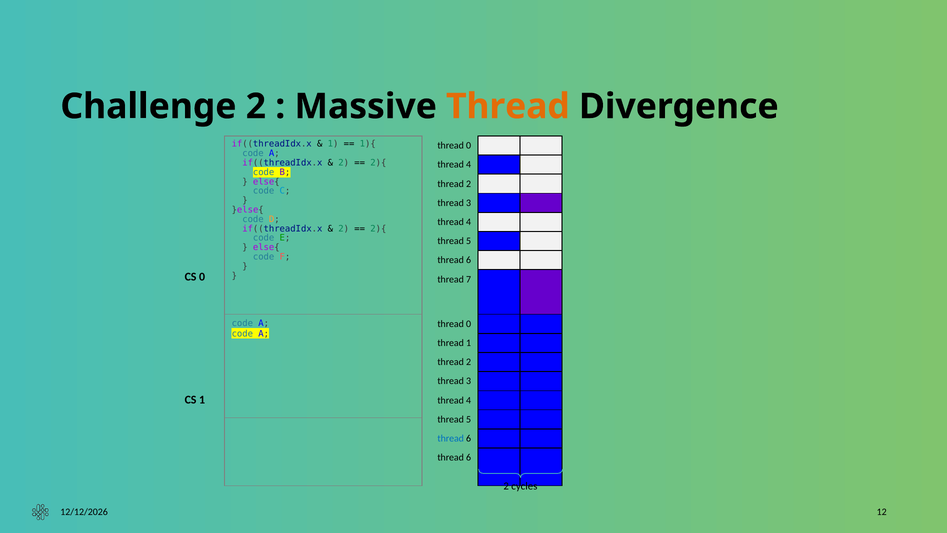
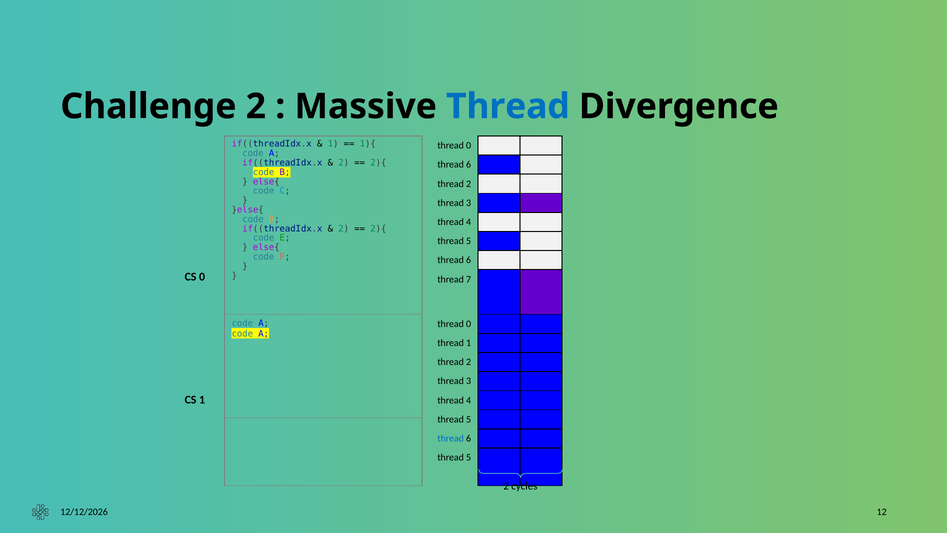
Thread colour: orange -> blue (508, 106)
4: 4 -> 6 (469, 165)
6: 6 -> 5 (469, 457)
